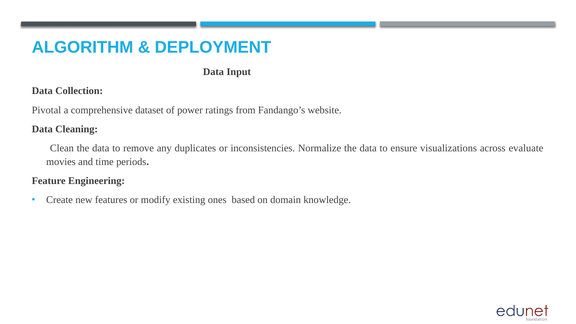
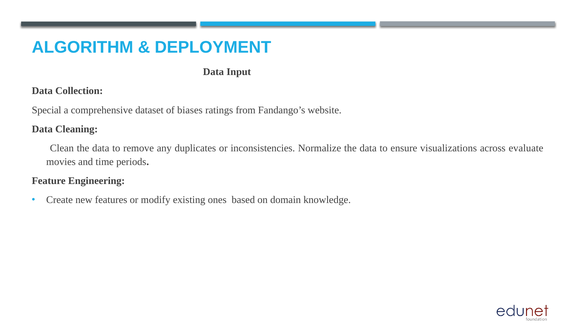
Pivotal: Pivotal -> Special (47, 110)
power: power -> biases (190, 110)
